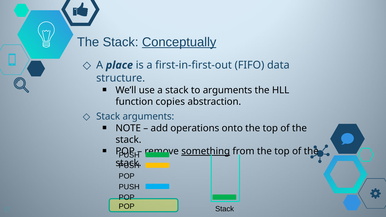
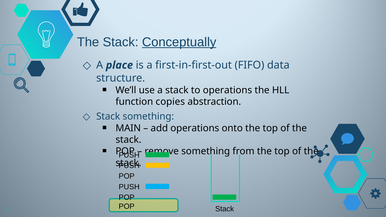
to arguments: arguments -> operations (227, 90)
Stack arguments: arguments -> something (148, 117)
NOTE: NOTE -> MAIN (128, 128)
something underline: present -> none (206, 151)
